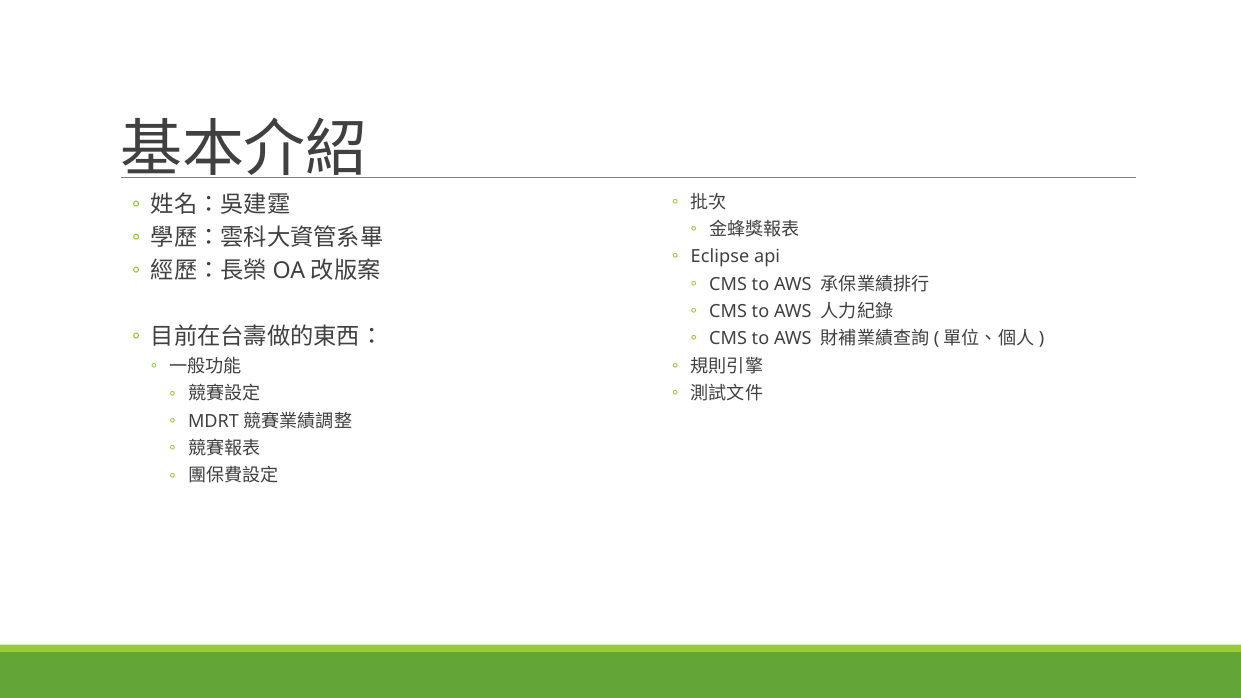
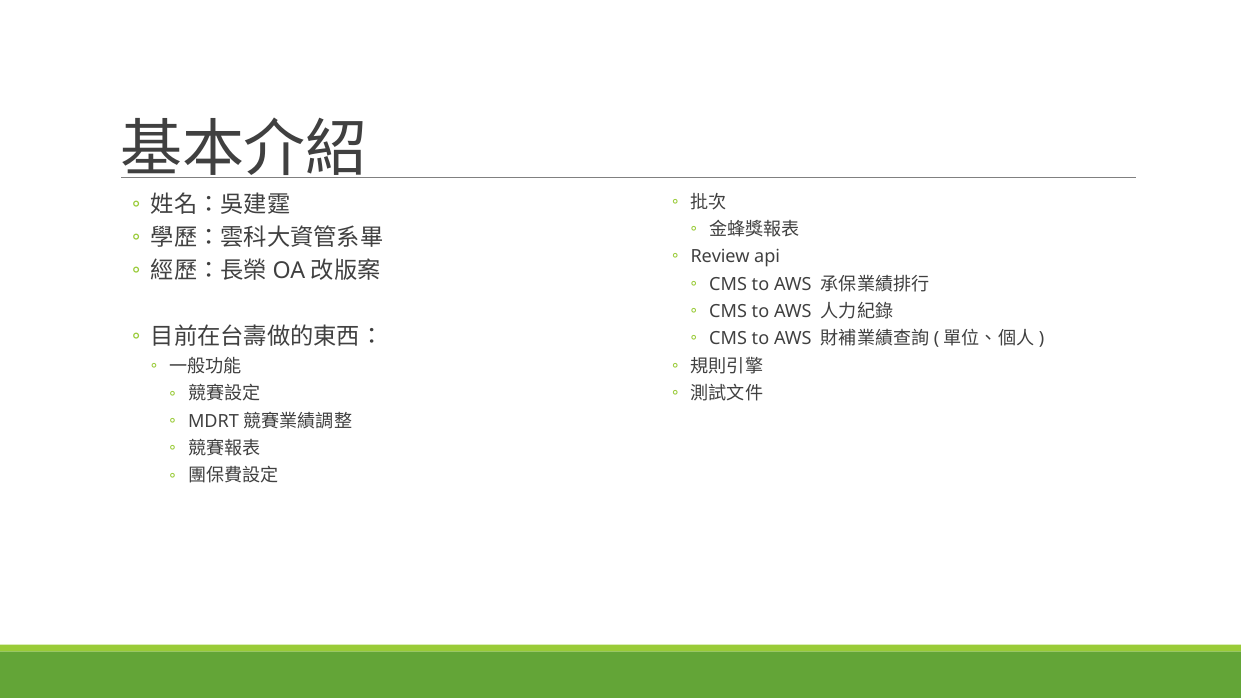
Eclipse: Eclipse -> Review (720, 257)
